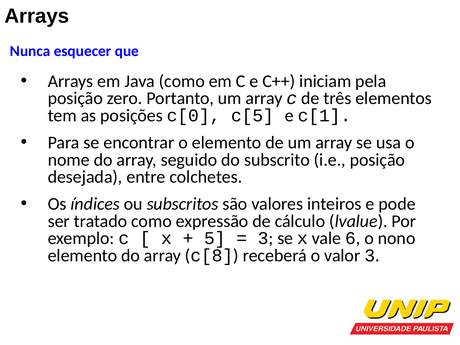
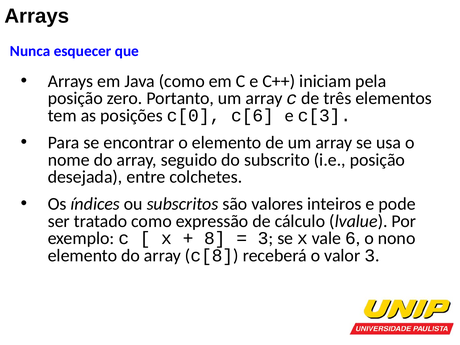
c[5: c[5 -> c[6 (253, 116)
c[1: c[1 -> c[3 (324, 116)
5: 5 -> 8 (215, 238)
